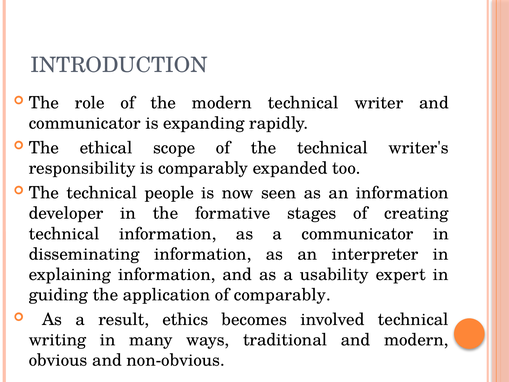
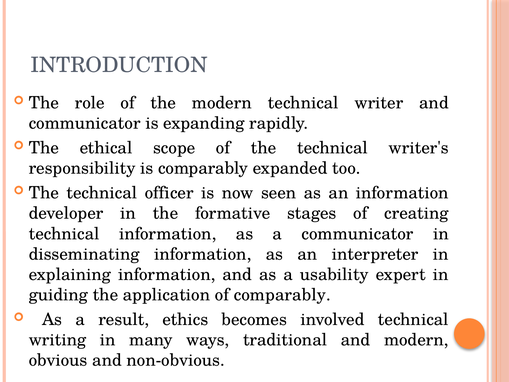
people: people -> officer (169, 193)
